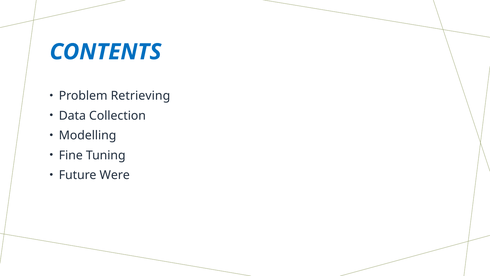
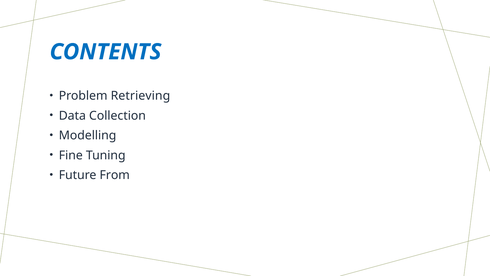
Were: Were -> From (115, 175)
